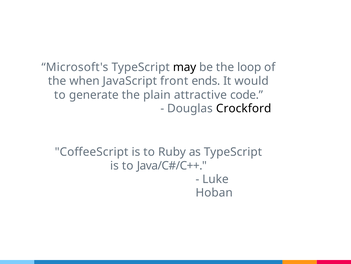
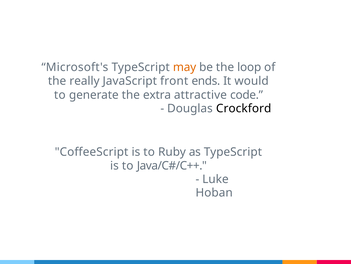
may colour: black -> orange (185, 67)
when: when -> really (84, 81)
plain: plain -> extra (157, 95)
